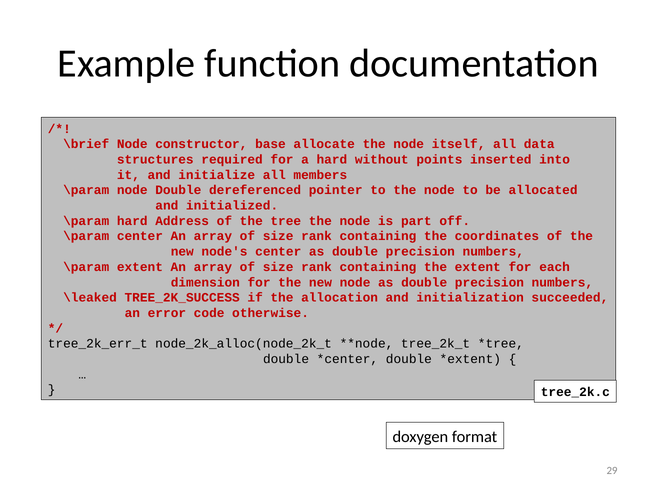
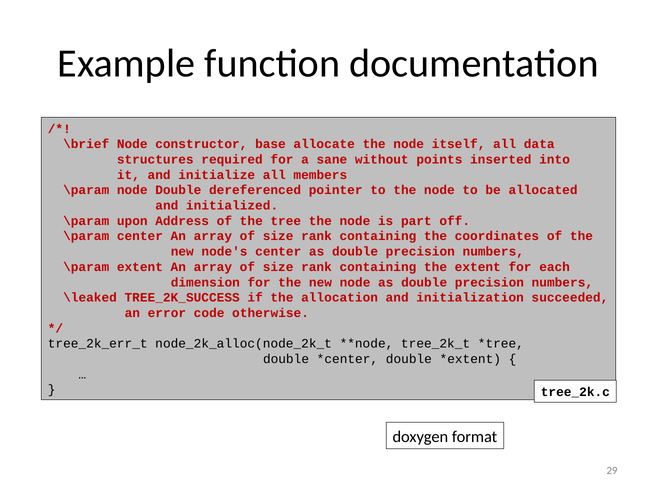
a hard: hard -> sane (332, 159)
\param hard: hard -> upon (132, 221)
